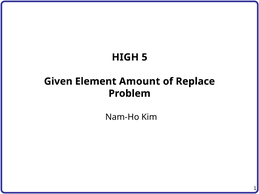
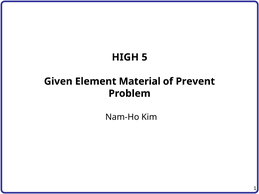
Amount: Amount -> Material (140, 81)
Replace: Replace -> Prevent (195, 81)
